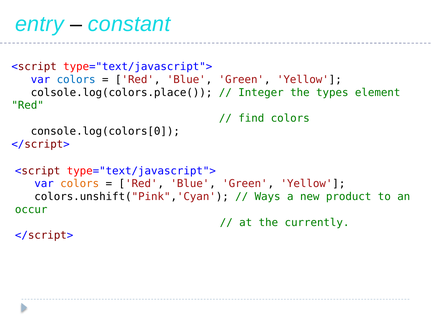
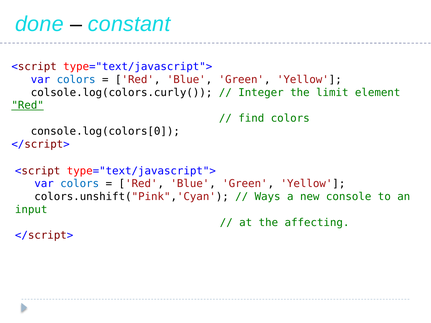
entry: entry -> done (39, 24)
colsole.log(colors.place(: colsole.log(colors.place( -> colsole.log(colors.curly( (122, 93)
types: types -> limit (332, 93)
Red underline: none -> present (28, 106)
colors colour: orange -> blue (80, 184)
product: product -> console (349, 197)
occur: occur -> input (31, 210)
currently: currently -> affecting (317, 223)
